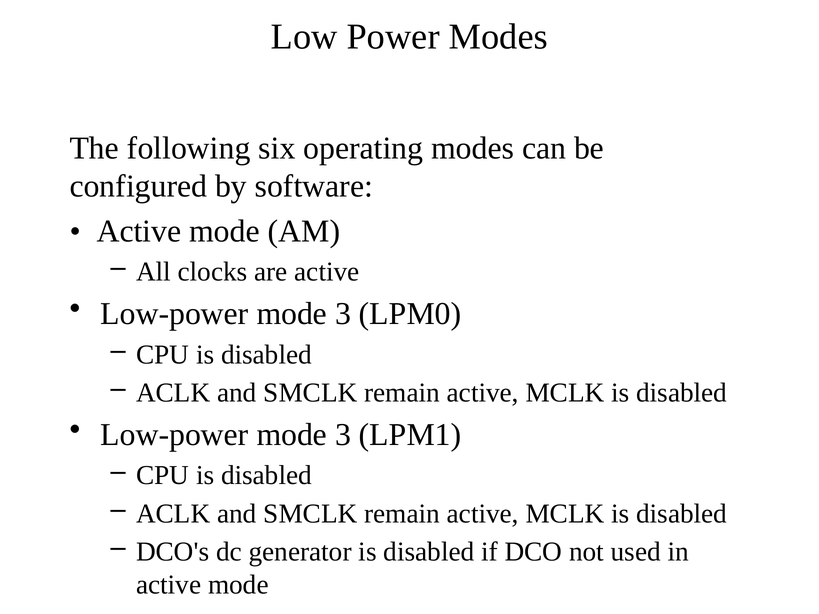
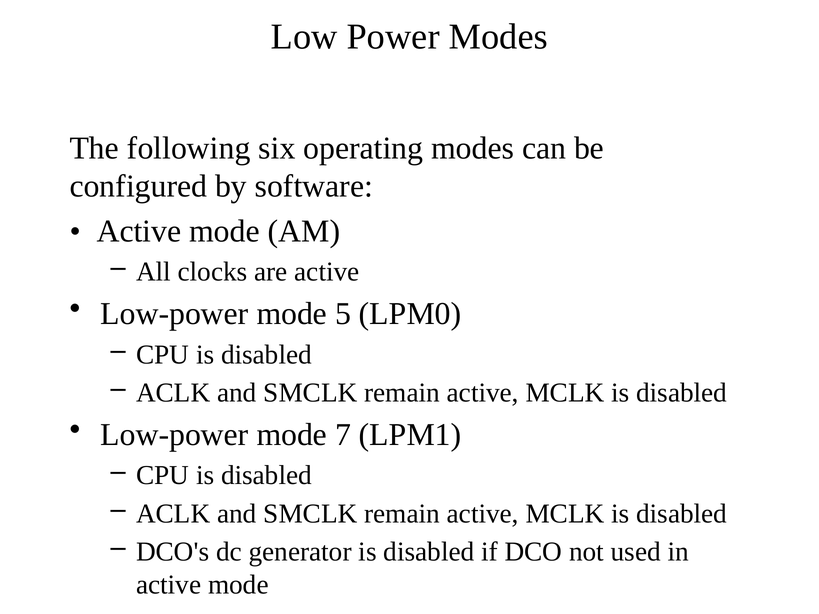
3: 3 -> 5 (343, 314)
3: 3 -> 7 (343, 435)
